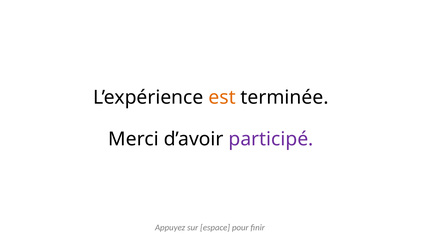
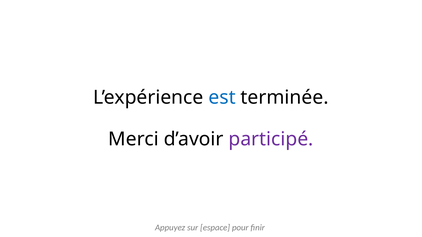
est colour: orange -> blue (222, 98)
